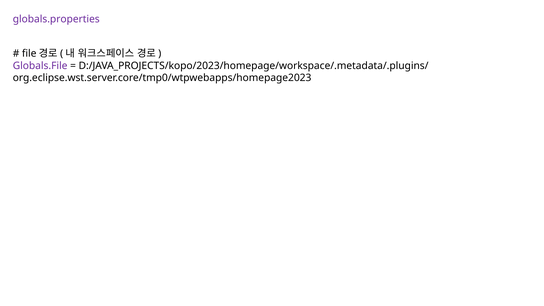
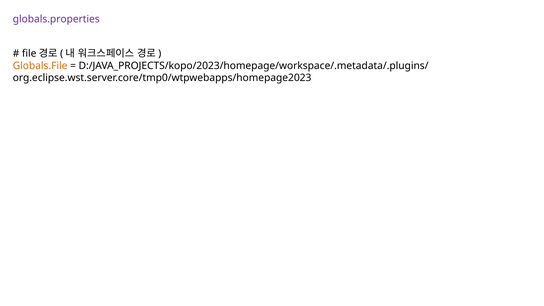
Globals.File colour: purple -> orange (40, 66)
